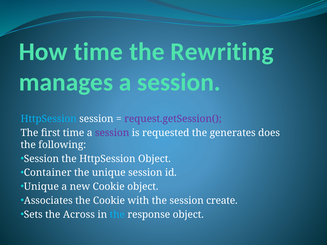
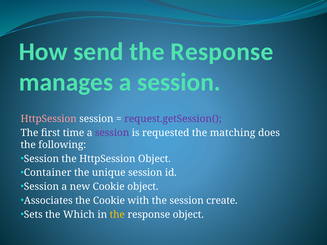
How time: time -> send (98, 52)
Rewriting: Rewriting -> Response (222, 52)
HttpSession colour: light blue -> pink (49, 119)
generates: generates -> matching (233, 133)
Unique: Unique -> Session (41, 187)
Across: Across -> Which (79, 215)
the colour: light blue -> yellow (117, 215)
